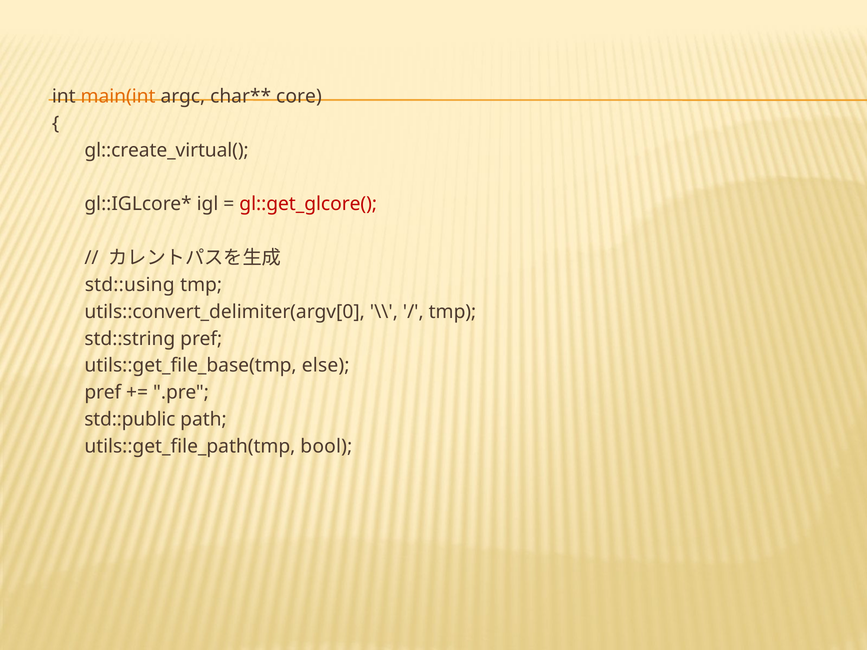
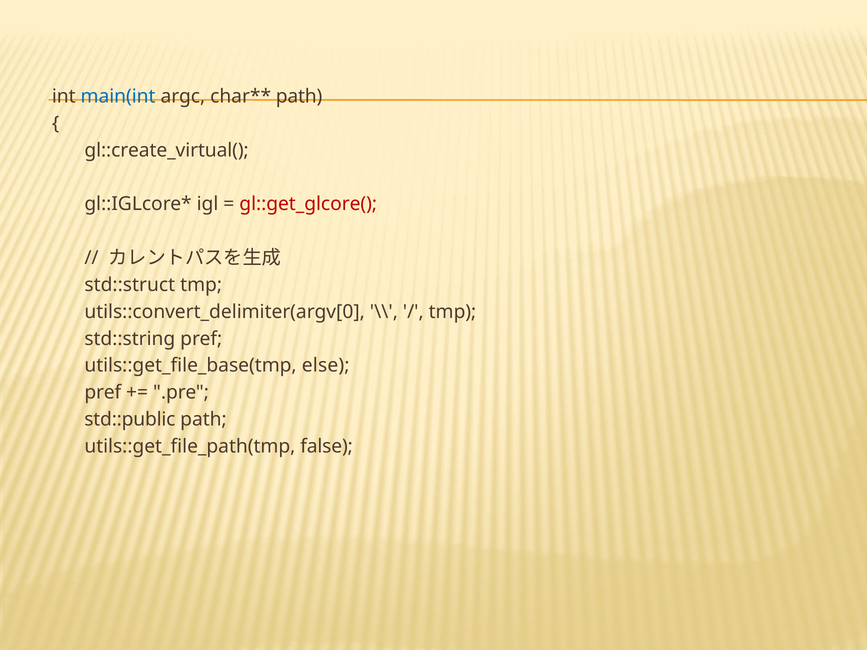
main(int colour: orange -> blue (118, 96)
core: core -> path (299, 96)
std::using: std::using -> std::struct (130, 285)
bool: bool -> false (327, 447)
